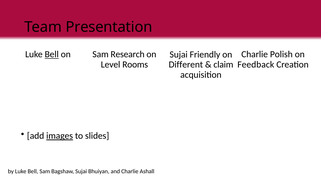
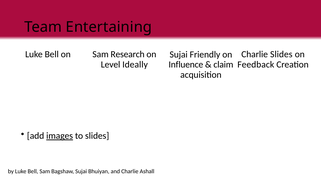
Presentation: Presentation -> Entertaining (109, 27)
Charlie Polish: Polish -> Slides (281, 54)
Bell underline: present -> none (52, 54)
Rooms: Rooms -> Ideally (135, 64)
Different: Different -> Influence (186, 64)
